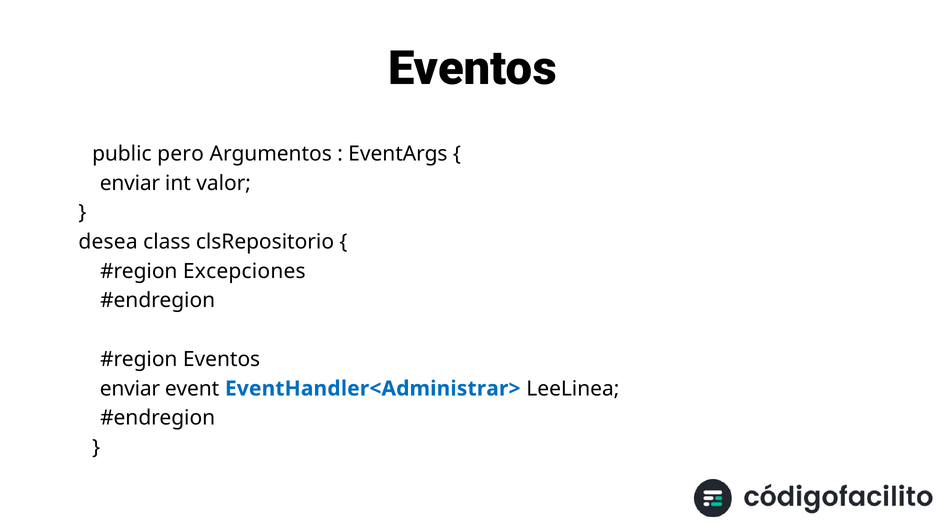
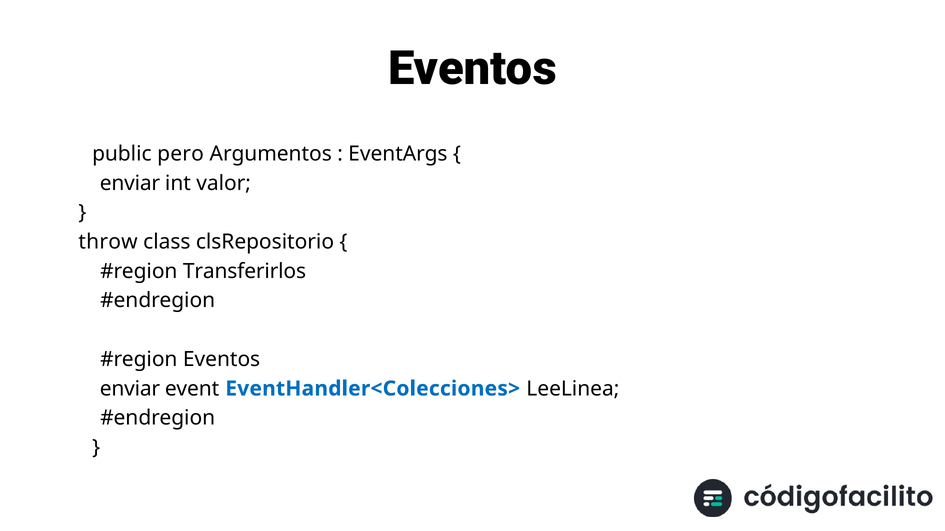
desea: desea -> throw (108, 242)
Excepciones: Excepciones -> Transferirlos (244, 271)
EventHandler<Administrar>: EventHandler<Administrar> -> EventHandler<Colecciones> (373, 389)
